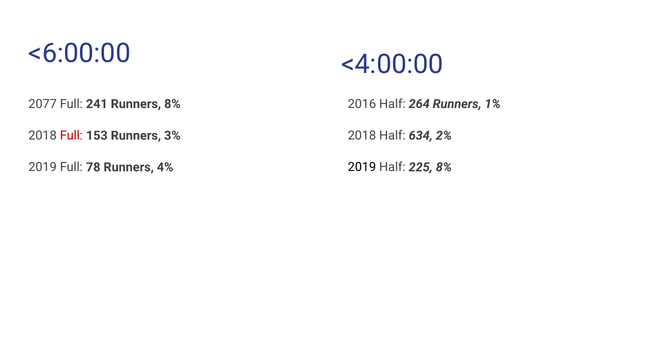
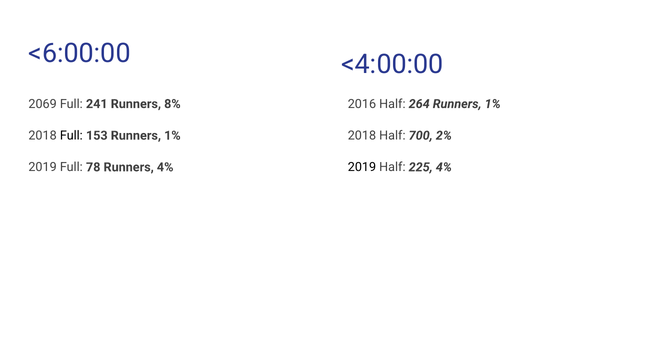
2077: 2077 -> 2069 (43, 104)
Full colour: red -> black (71, 136)
153 Runners 3%: 3% -> 1% (172, 136)
634: 634 -> 700 (421, 136)
225 8%: 8% -> 4% (444, 167)
